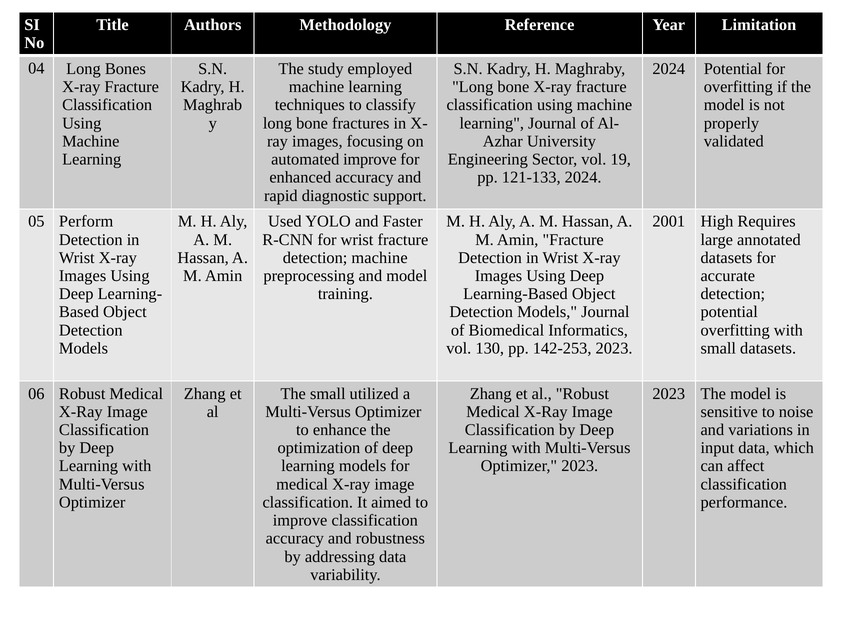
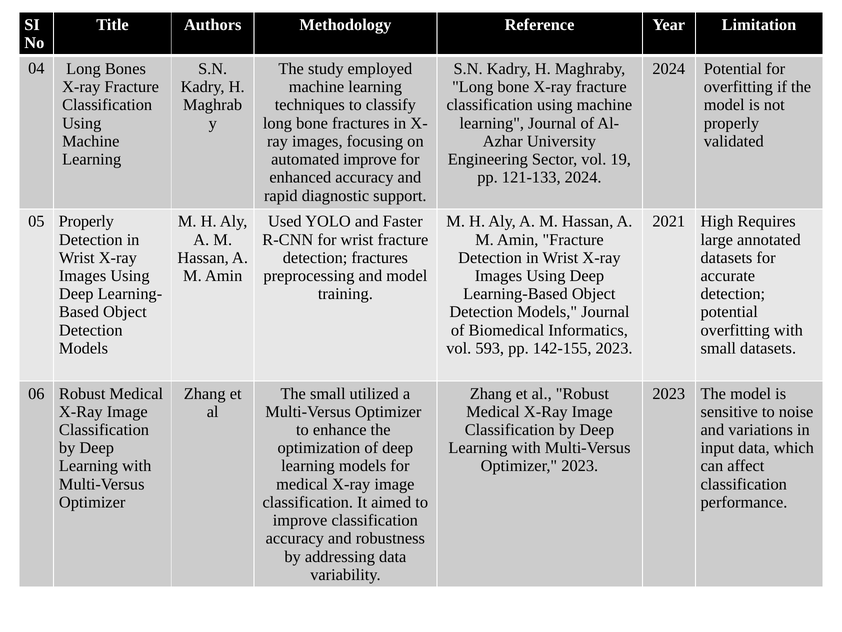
05 Perform: Perform -> Properly (86, 221)
2001: 2001 -> 2021 (669, 221)
detection machine: machine -> fractures (380, 258)
130: 130 -> 593 (490, 348)
142-253: 142-253 -> 142-155 (562, 348)
